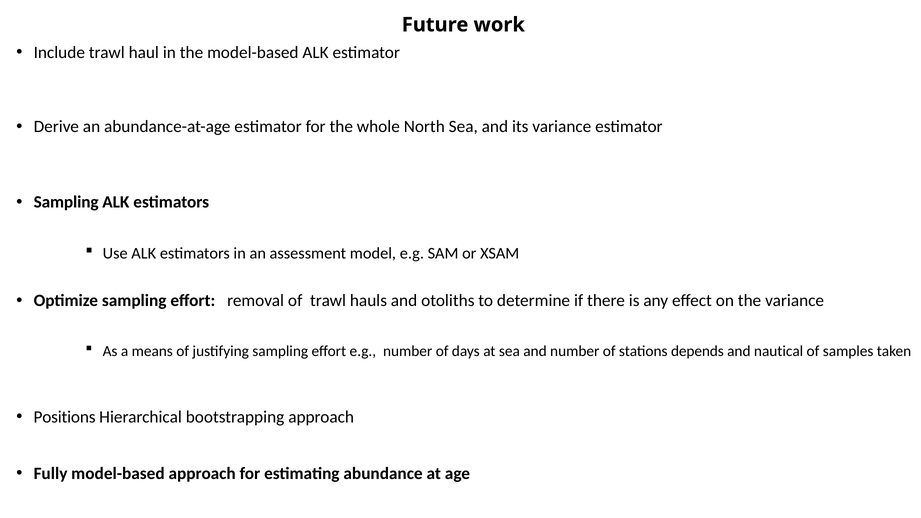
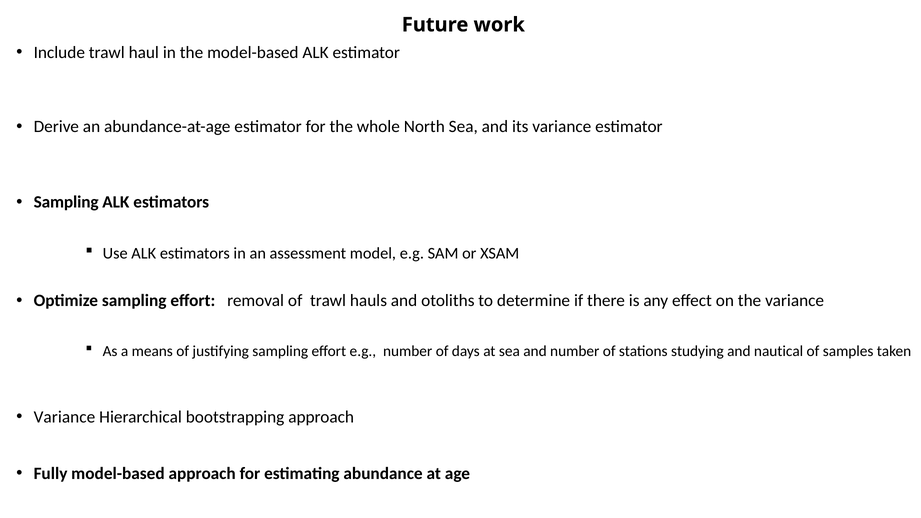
depends: depends -> studying (697, 351)
Positions: Positions -> Variance (64, 417)
